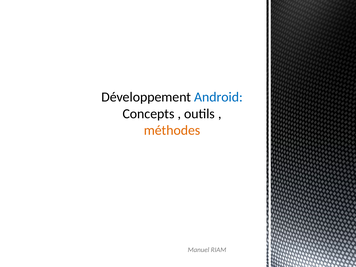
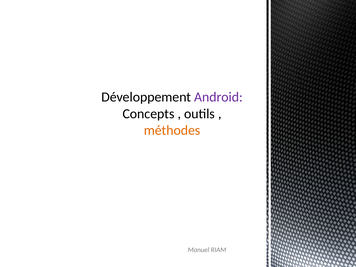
Android colour: blue -> purple (219, 97)
